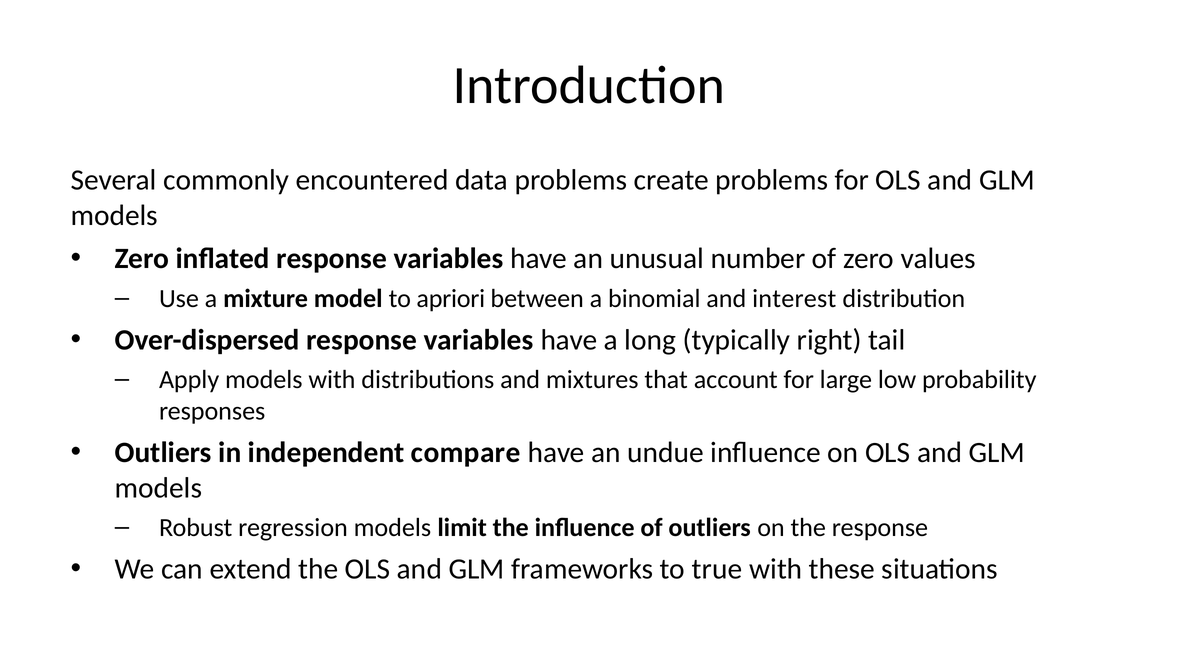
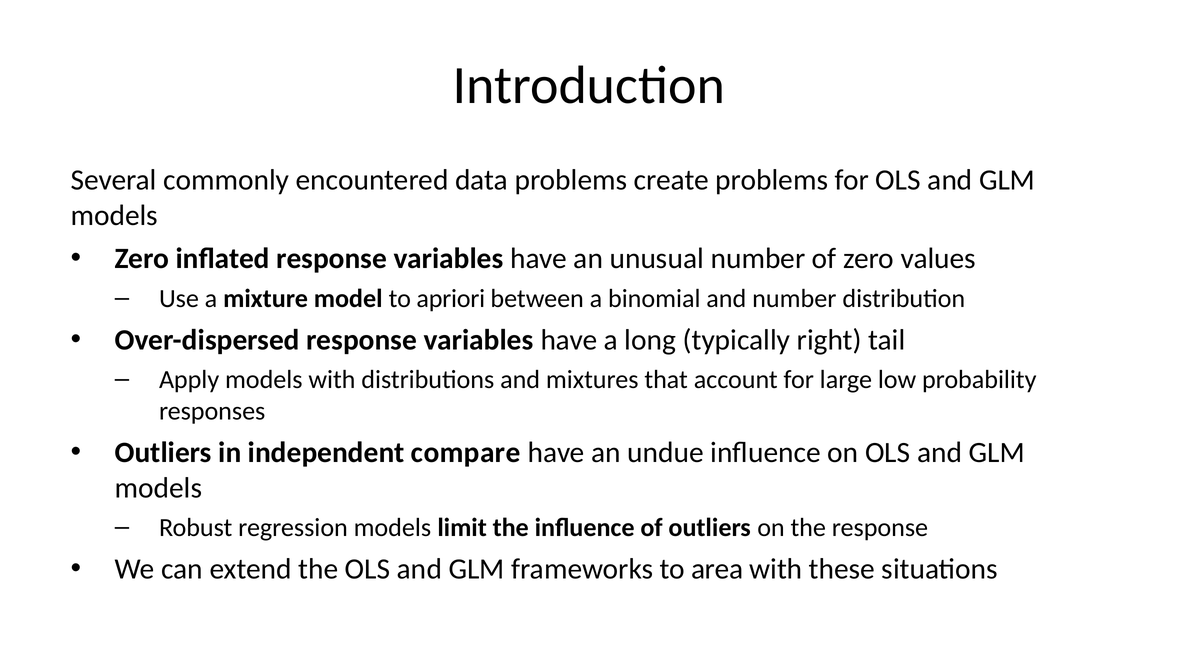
and interest: interest -> number (794, 299)
true: true -> area (717, 570)
